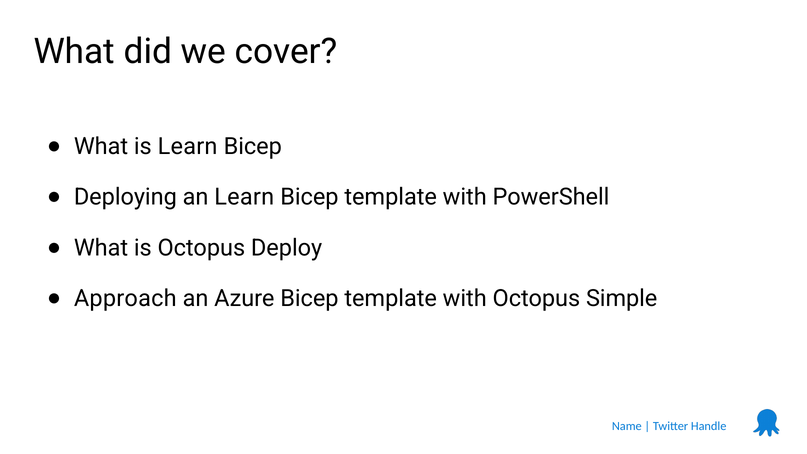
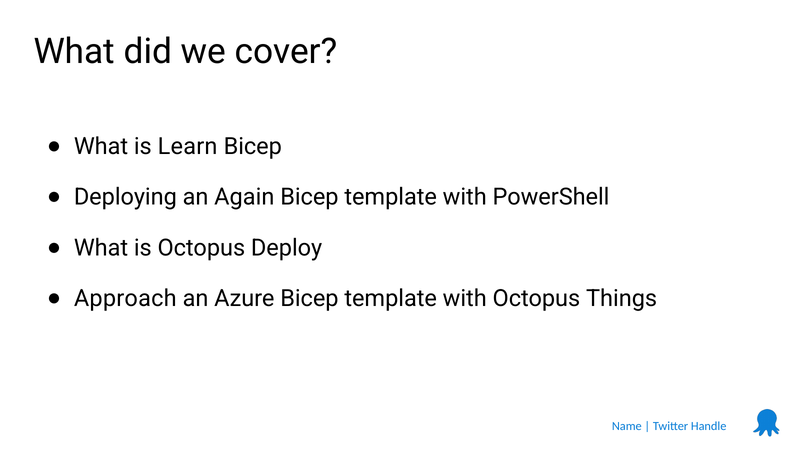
an Learn: Learn -> Again (244, 197)
Simple: Simple -> Things (622, 298)
